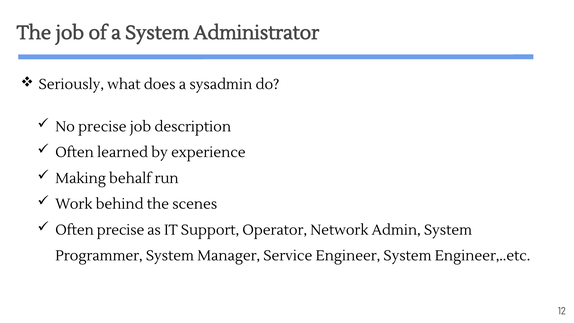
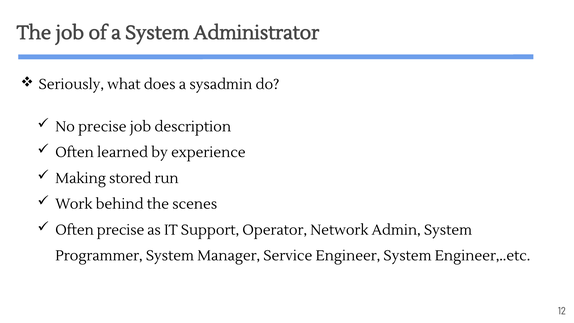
behalf: behalf -> stored (130, 178)
